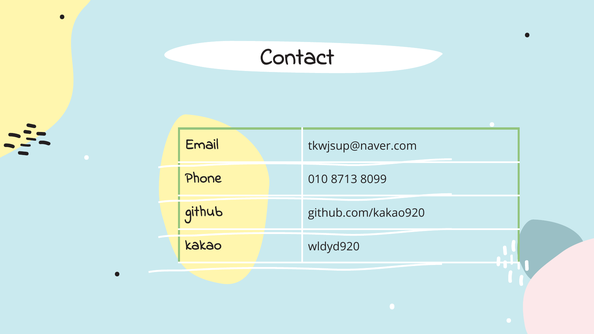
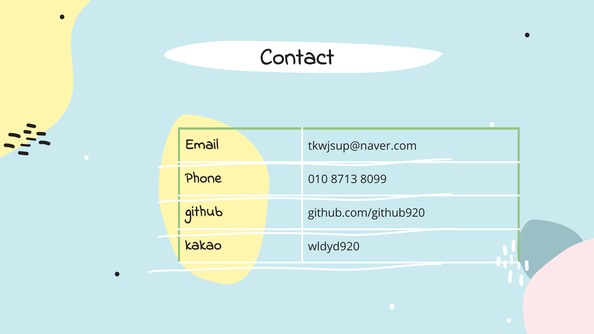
github.com/kakao920: github.com/kakao920 -> github.com/github920 (366, 213)
